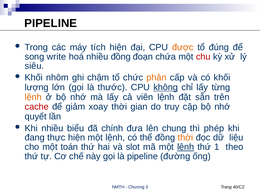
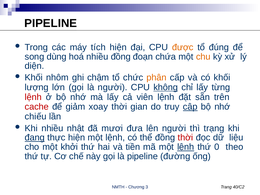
write: write -> dùng (57, 57)
chu colour: red -> orange (203, 57)
siêu: siêu -> diện (34, 66)
là thước: thước -> người (113, 87)
lệnh colour: orange -> red (33, 97)
cập underline: none -> present (190, 107)
quyết: quyết -> chiếu (36, 117)
biểu: biểu -> nhật (76, 128)
chính: chính -> mươi (112, 128)
lên chung: chung -> người (174, 128)
phép: phép -> trạng (214, 128)
đang underline: none -> present (35, 138)
thời colour: orange -> red (185, 138)
toán: toán -> khởi (69, 147)
slot: slot -> tiền (133, 147)
1: 1 -> 0 (217, 147)
